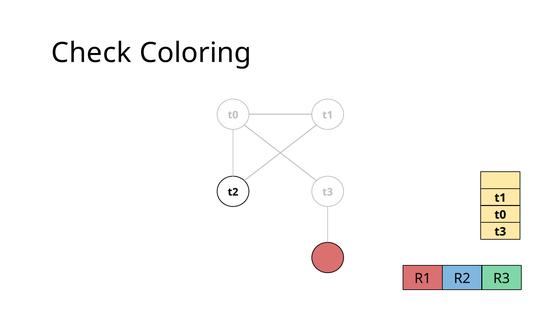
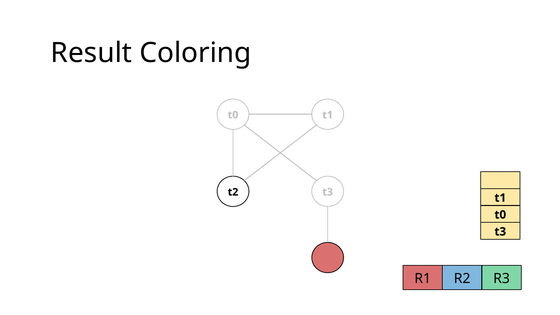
Check: Check -> Result (91, 53)
